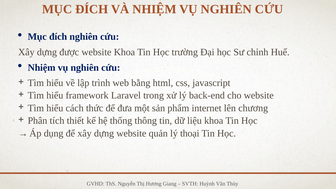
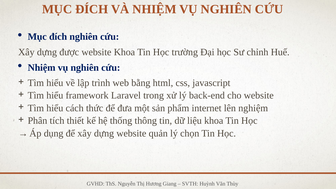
chương: chương -> nghiệm (253, 108)
thoại: thoại -> chọn (190, 133)
